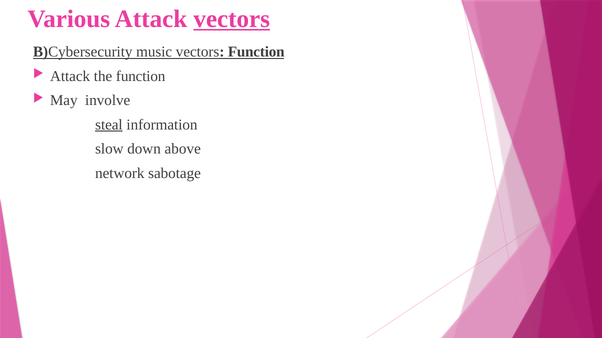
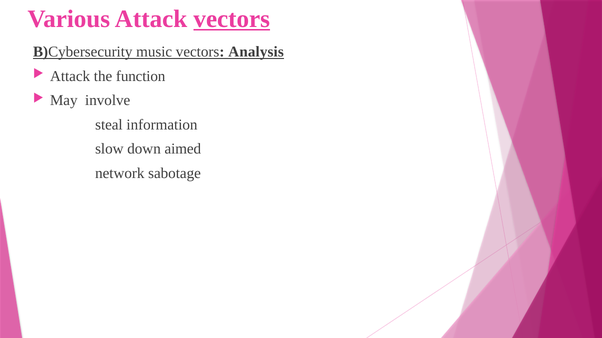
vectors Function: Function -> Analysis (256, 52)
steal underline: present -> none (109, 125)
above: above -> aimed (183, 149)
